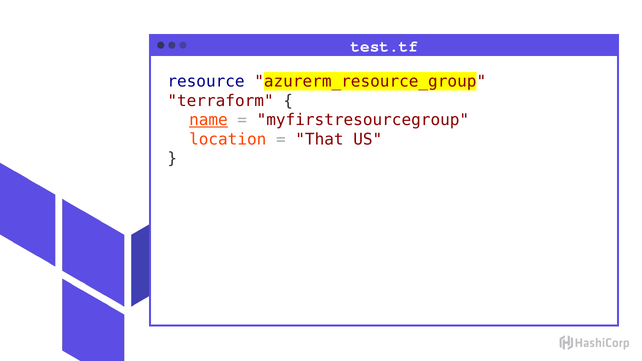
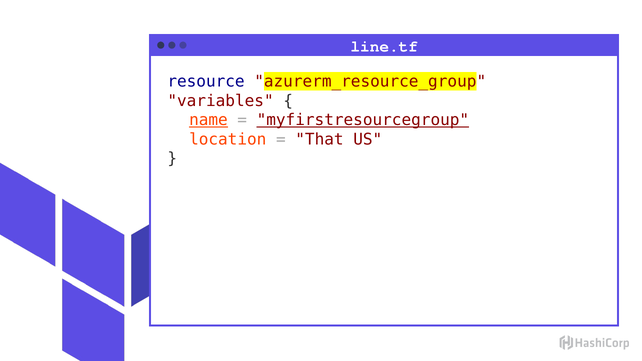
test.tf: test.tf -> line.tf (384, 46)
terraform: terraform -> variables (221, 101)
myfirstresourcegroup underline: none -> present (363, 120)
